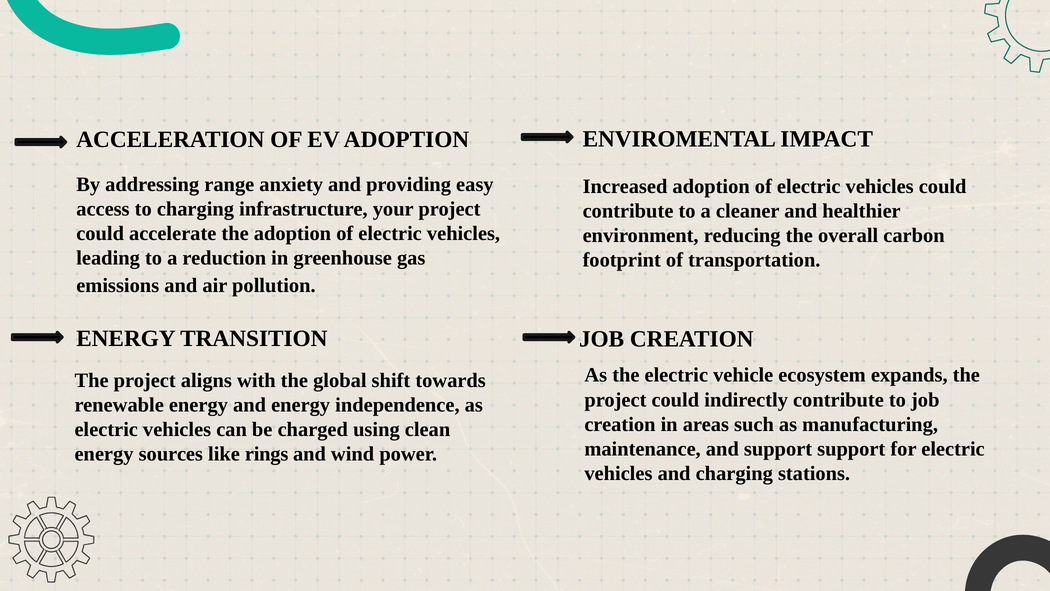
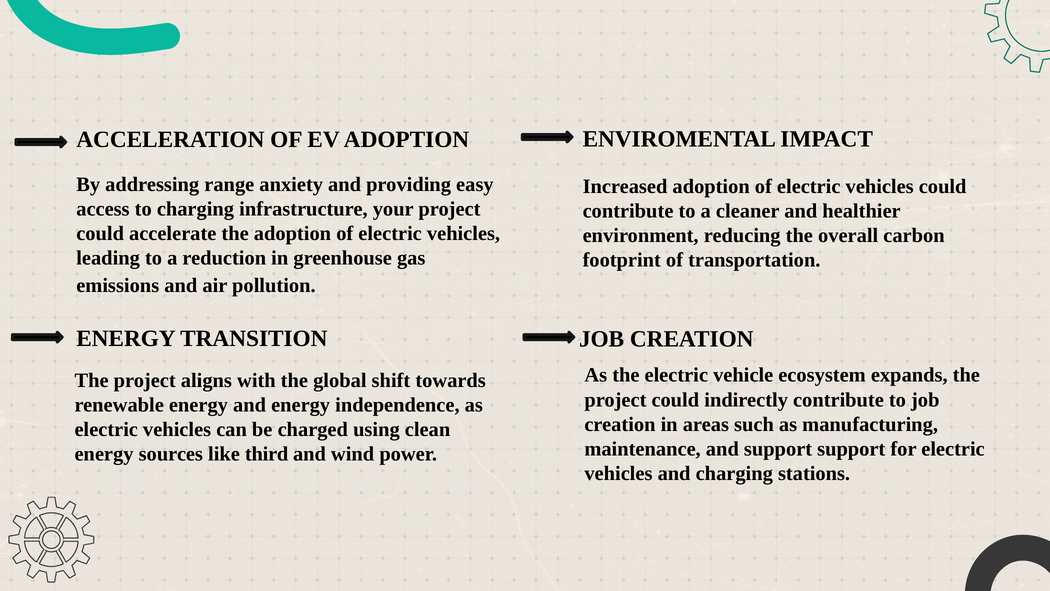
rings: rings -> third (267, 454)
